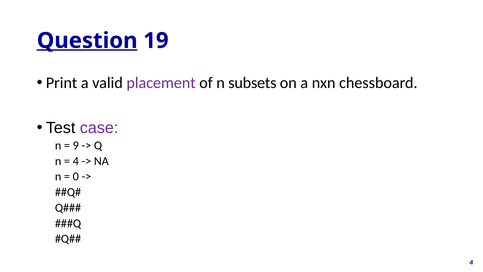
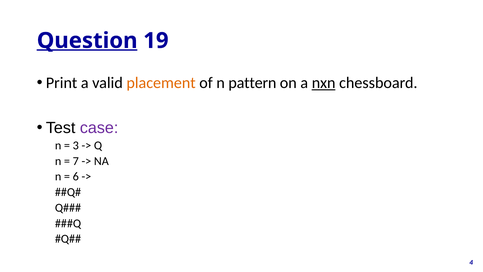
placement colour: purple -> orange (161, 83)
subsets: subsets -> pattern (252, 83)
nxn underline: none -> present (324, 83)
9: 9 -> 3 (76, 145)
4: 4 -> 7 (76, 161)
0: 0 -> 6 (76, 176)
